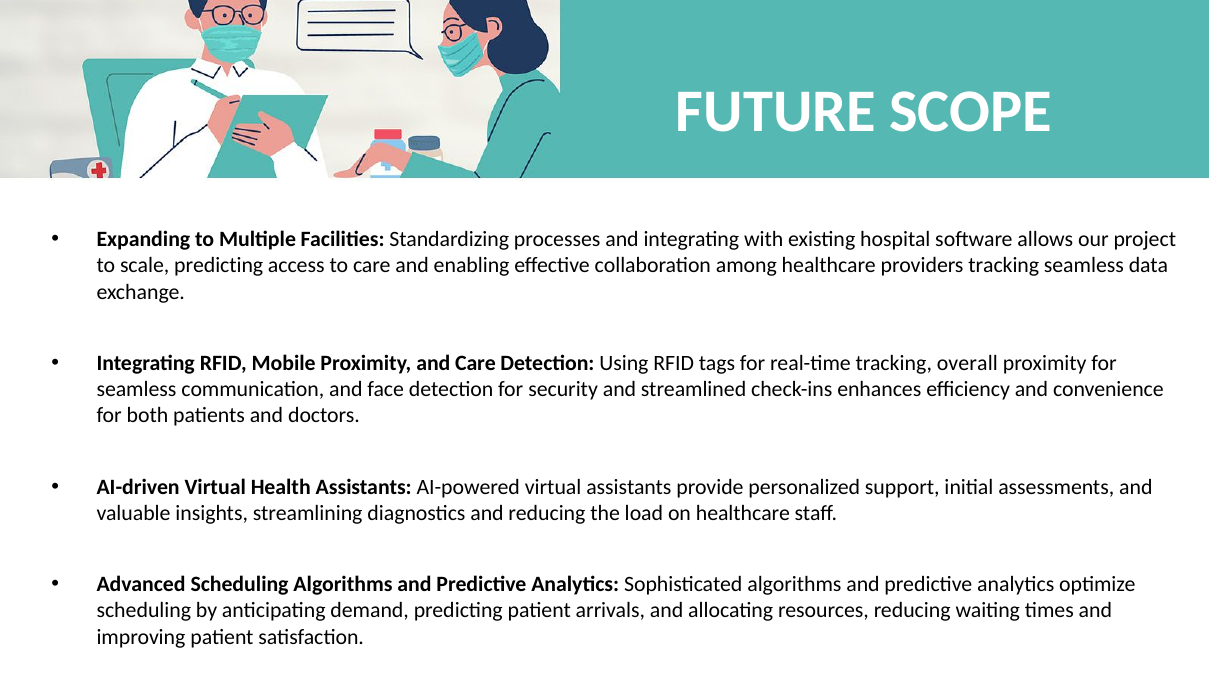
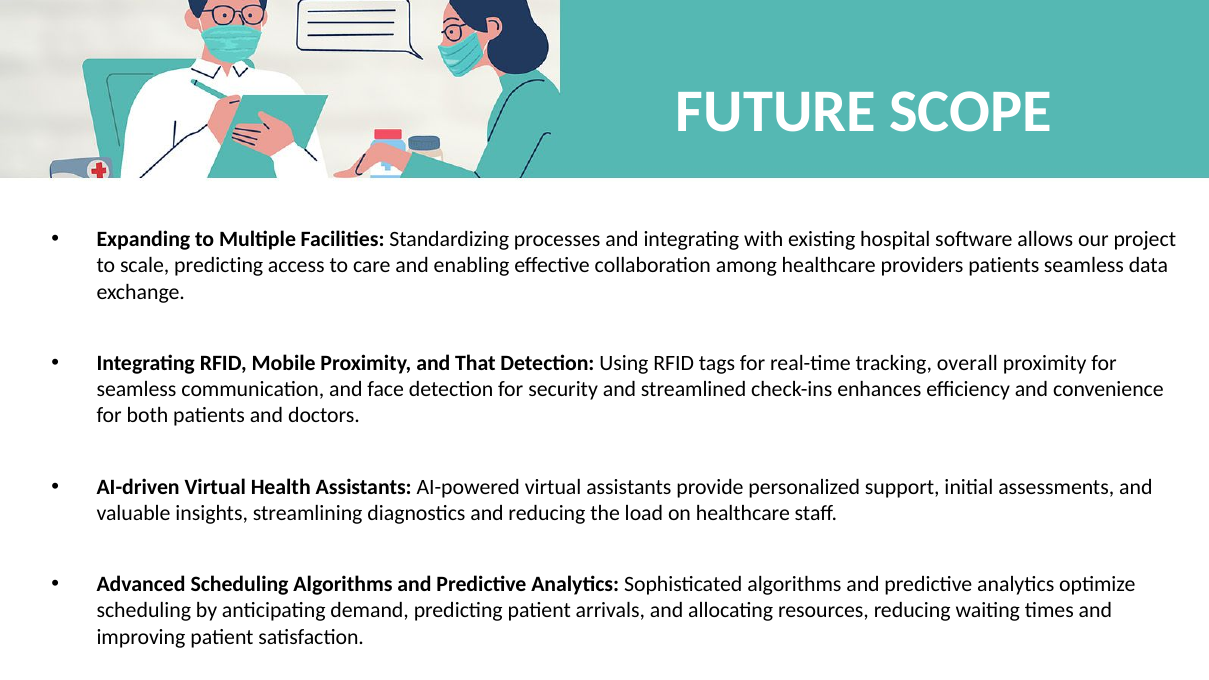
providers tracking: tracking -> patients (1004, 266)
and Care: Care -> That (475, 363)
